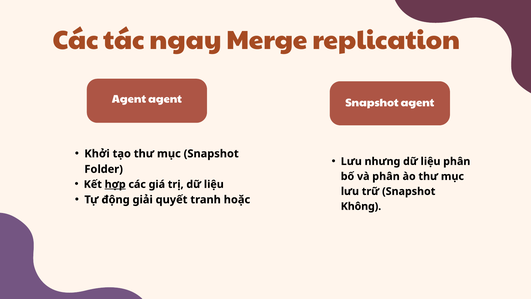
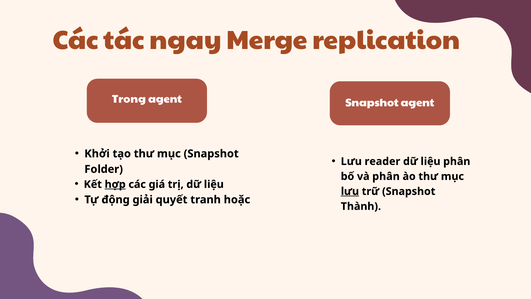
Agent: Agent -> Trong (129, 99)
nhưng: nhưng -> reader (382, 161)
lưu underline: none -> present (350, 191)
Không: Không -> Thành (361, 206)
